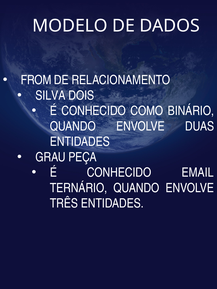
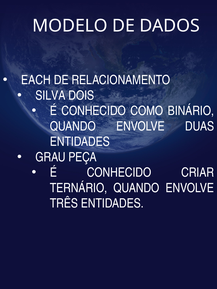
FROM: FROM -> EACH (36, 80)
EMAIL: EMAIL -> CRIAR (198, 173)
